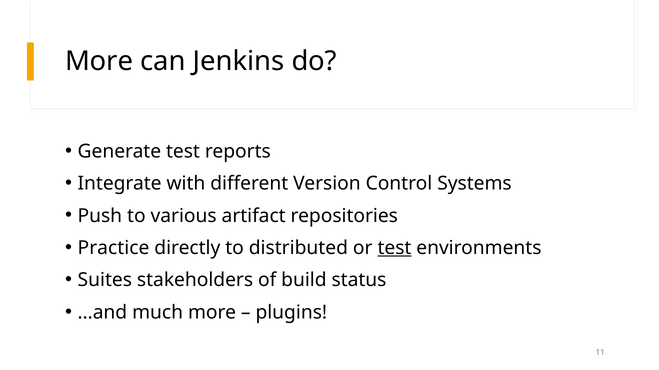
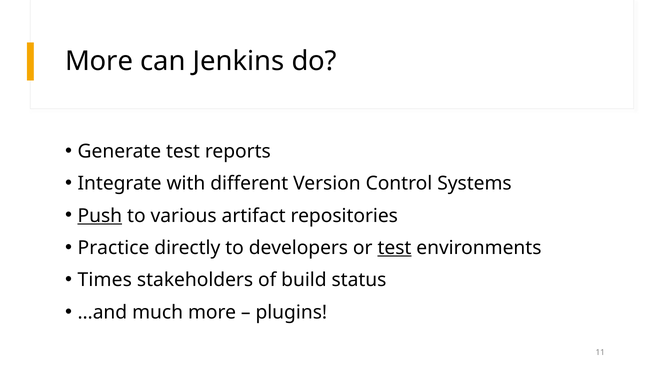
Push underline: none -> present (100, 216)
distributed: distributed -> developers (298, 248)
Suites: Suites -> Times (105, 281)
